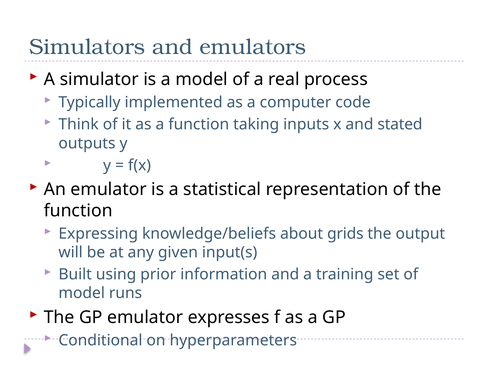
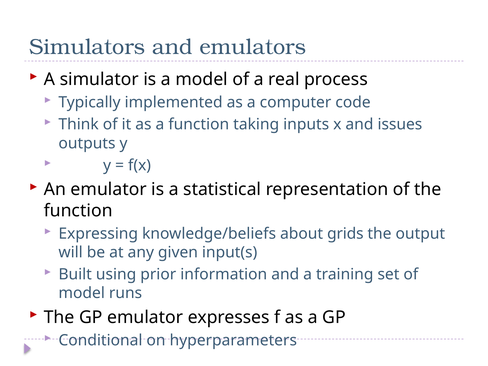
stated: stated -> issues (400, 125)
